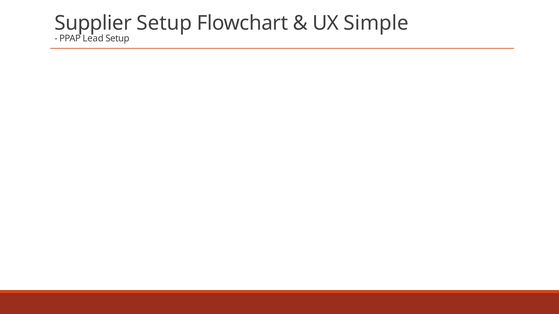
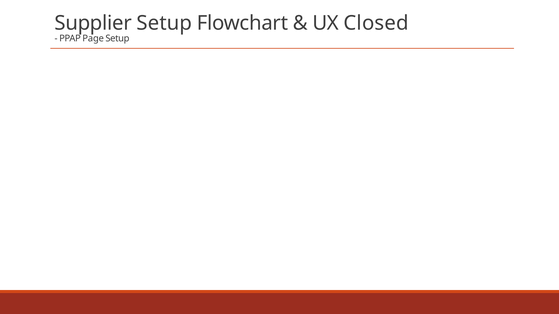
Simple: Simple -> Closed (376, 23)
Lead: Lead -> Page (93, 39)
